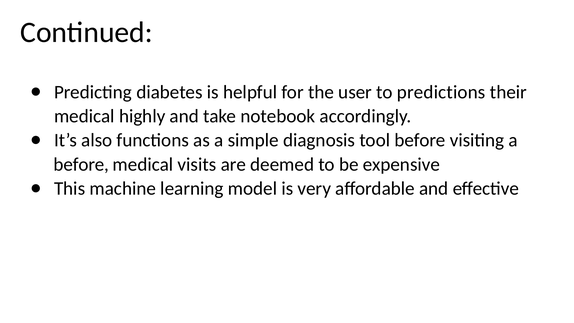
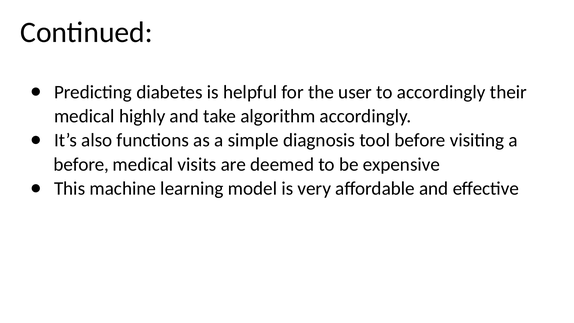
to predictions: predictions -> accordingly (441, 92)
notebook: notebook -> algorithm (278, 116)
